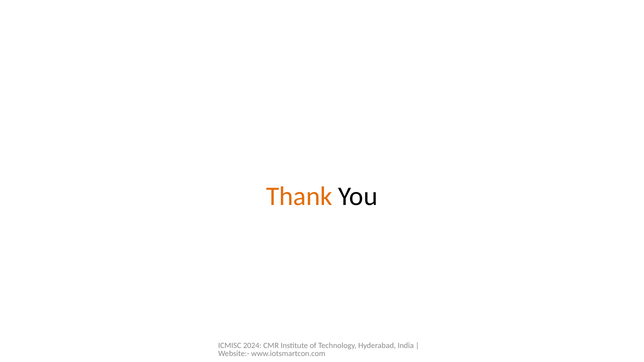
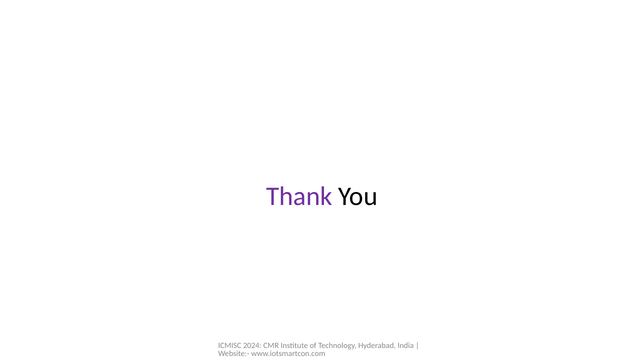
Thank colour: orange -> purple (299, 196)
